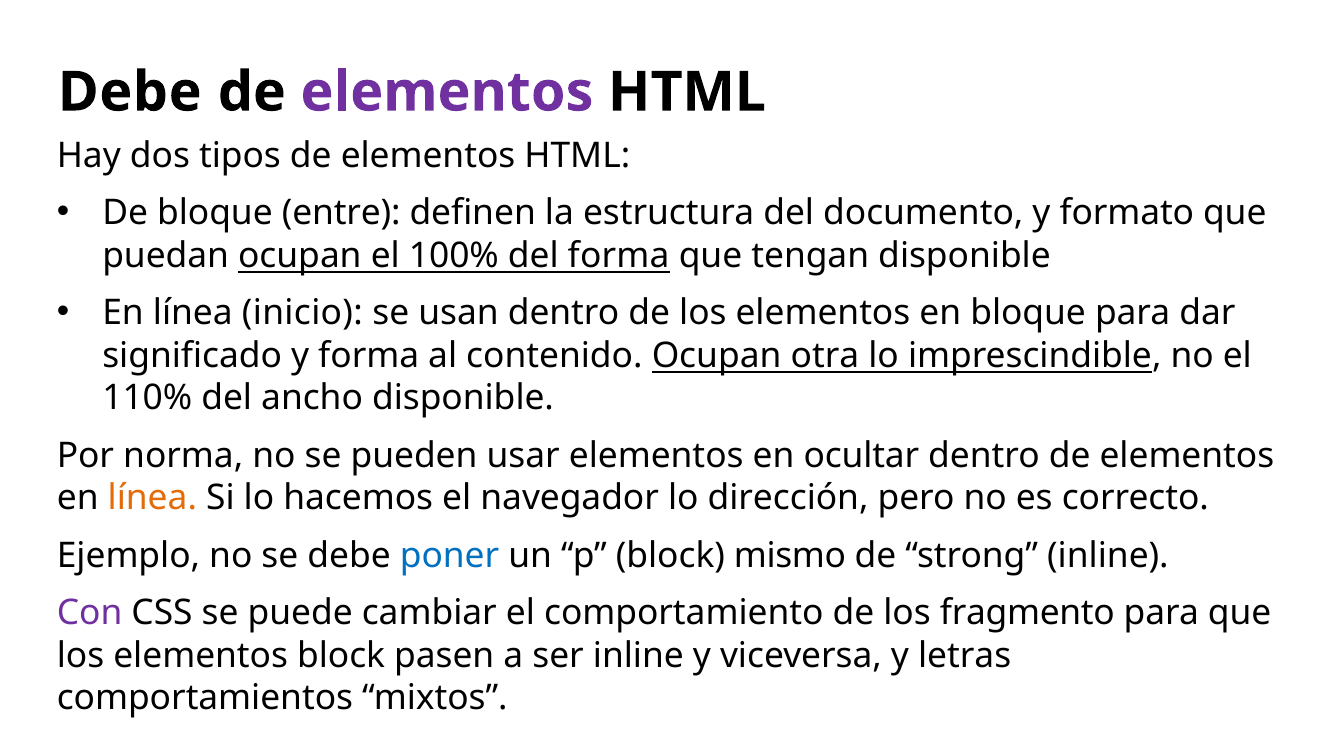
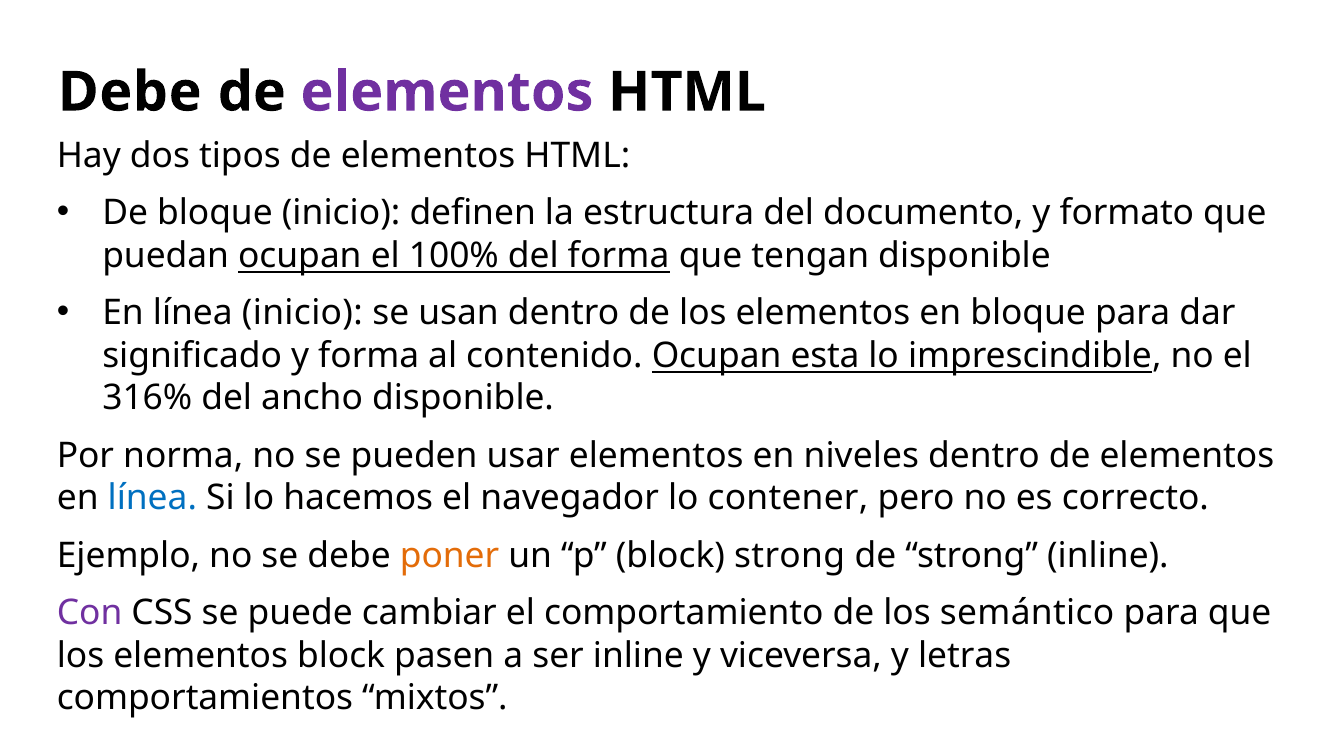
bloque entre: entre -> inicio (341, 213)
otra: otra -> esta (825, 356)
110%: 110% -> 316% (147, 398)
ocultar: ocultar -> niveles (861, 456)
línea colour: orange -> blue (152, 498)
dirección: dirección -> contener (788, 498)
poner colour: blue -> orange (450, 556)
block mismo: mismo -> strong (790, 556)
fragmento: fragmento -> semántico (1027, 613)
